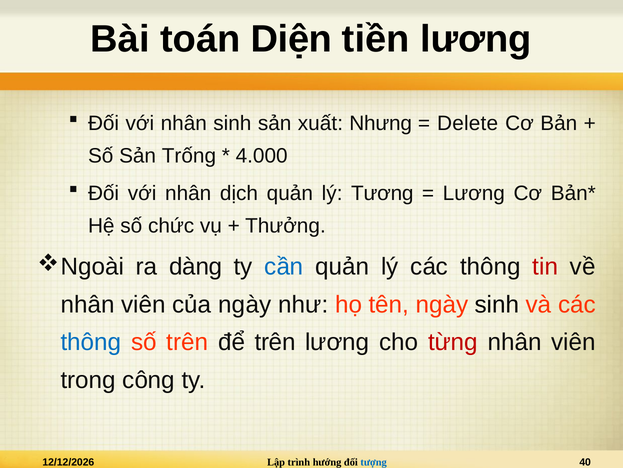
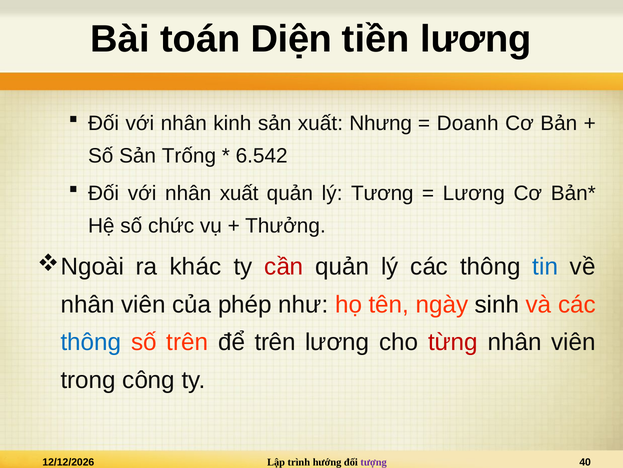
nhân sinh: sinh -> kinh (232, 123)
Delete: Delete -> Doanh (468, 123)
4.000: 4.000 -> 6.542 (262, 156)
nhân dịch: dịch -> xuất (239, 193)
dàng: dàng -> khác (195, 267)
cần colour: blue -> red (284, 267)
tin colour: red -> blue (545, 267)
của ngày: ngày -> phép (245, 304)
tượng colour: blue -> purple (374, 462)
